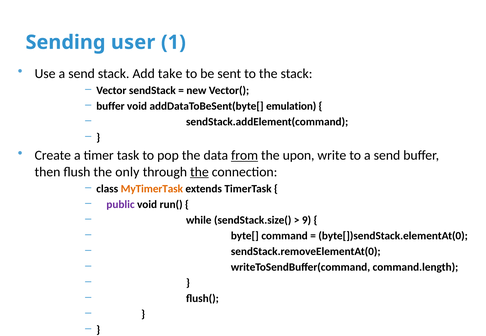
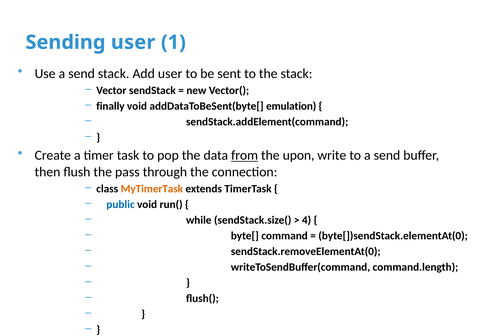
Add take: take -> user (170, 74)
buffer: buffer -> finally (110, 106)
only: only -> pass (127, 172)
the underline: present -> none (199, 172)
public colour: purple -> blue (121, 205)
9: 9 -> 4 (307, 220)
